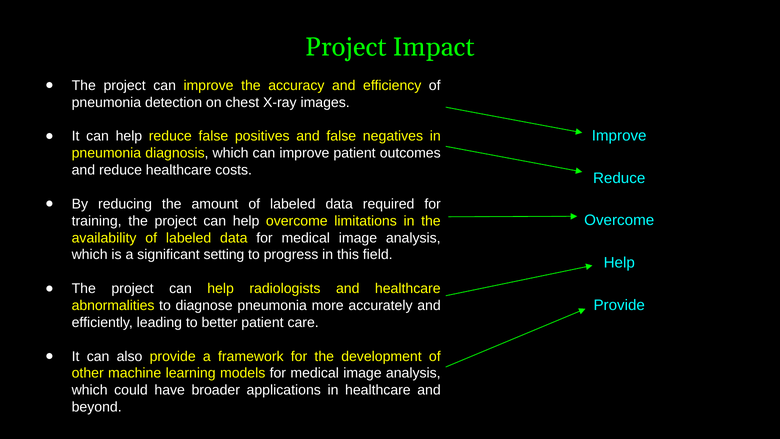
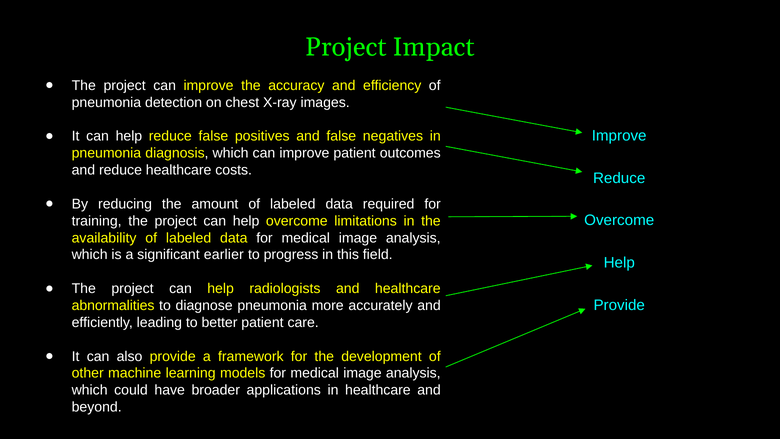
setting: setting -> earlier (224, 255)
